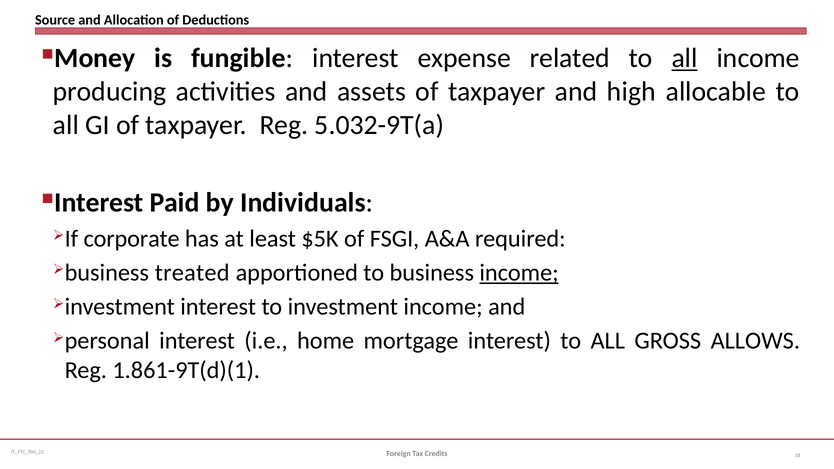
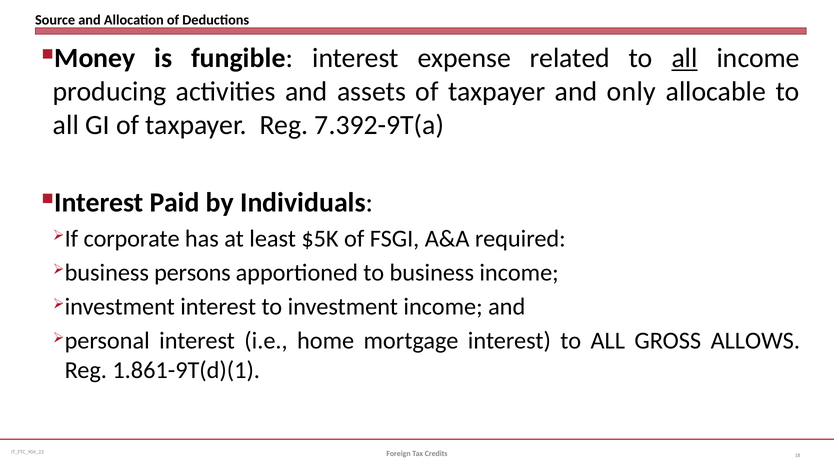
high: high -> only (631, 92)
5.032-9T(a: 5.032-9T(a -> 7.392-9T(a (379, 125)
treated: treated -> persons (192, 273)
income underline: present -> none (519, 273)
